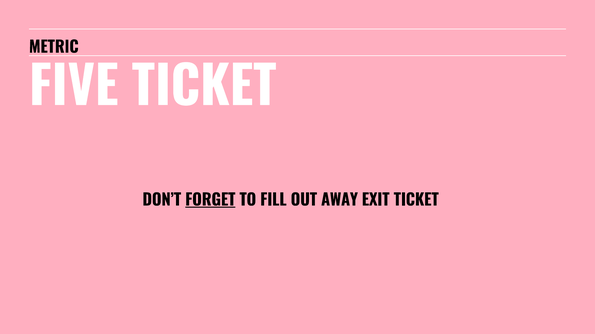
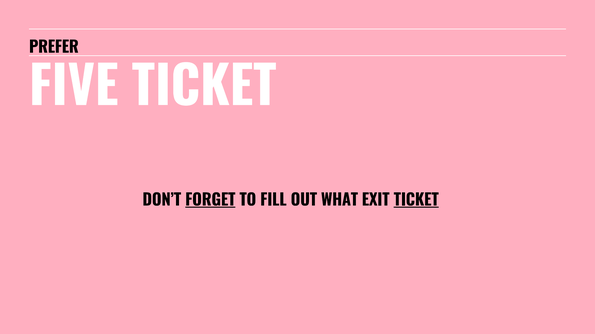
METRIC: METRIC -> PREFER (54, 47)
AWAY: AWAY -> WHAT (340, 200)
TICKET underline: none -> present (416, 200)
